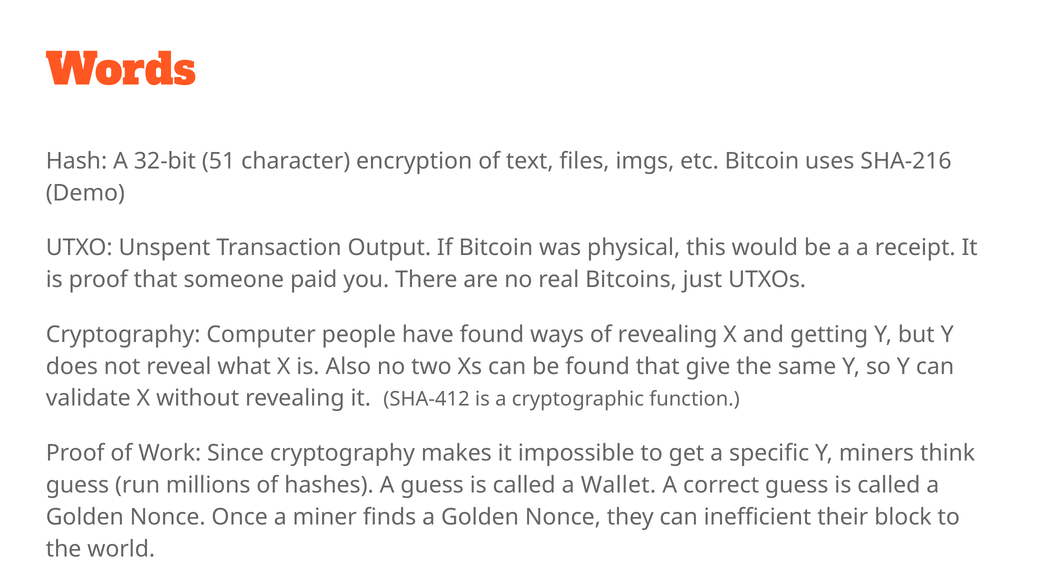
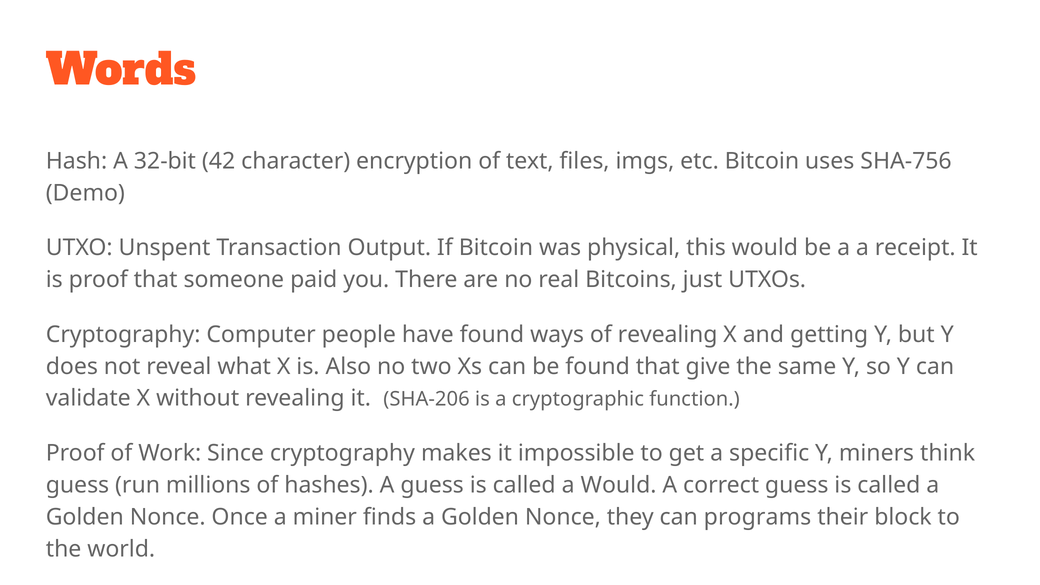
51: 51 -> 42 (219, 161)
SHA-216: SHA-216 -> SHA-756 (906, 161)
SHA-412: SHA-412 -> SHA-206 (427, 399)
a Wallet: Wallet -> Would (619, 485)
inefficient: inefficient -> programs (757, 517)
